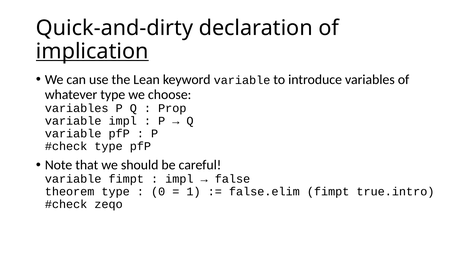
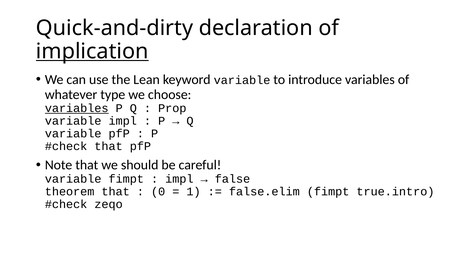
variables underline: none -> present (77, 108)
type: type -> that (109, 147)
theorem type: type -> that (116, 192)
